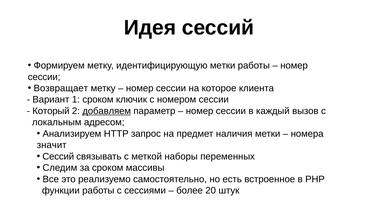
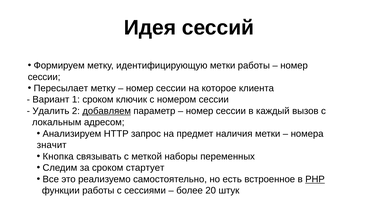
Возвращает: Возвращает -> Пересылает (61, 88)
Который: Который -> Удалить (51, 111)
Сессий: Сессий -> Кнопка (58, 156)
массивы: массивы -> стартует (145, 167)
PHP underline: none -> present (315, 179)
